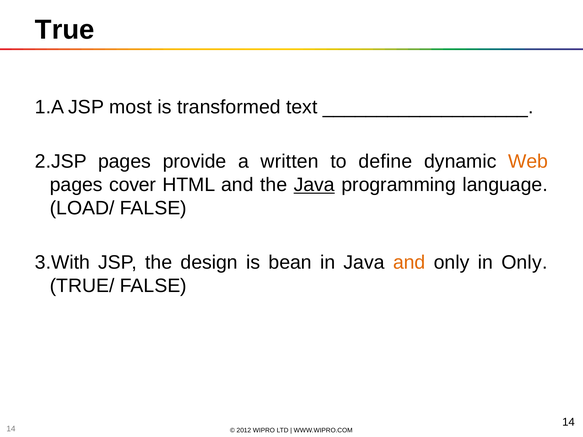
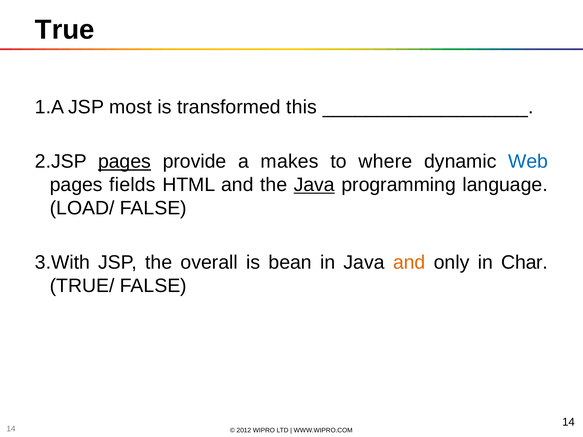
text: text -> this (302, 107)
pages underline: none -> present (125, 162)
written: written -> makes (290, 162)
define: define -> where (385, 162)
Web colour: orange -> blue (528, 162)
cover: cover -> fields (132, 185)
design: design -> overall (209, 263)
in Only: Only -> Char (525, 263)
